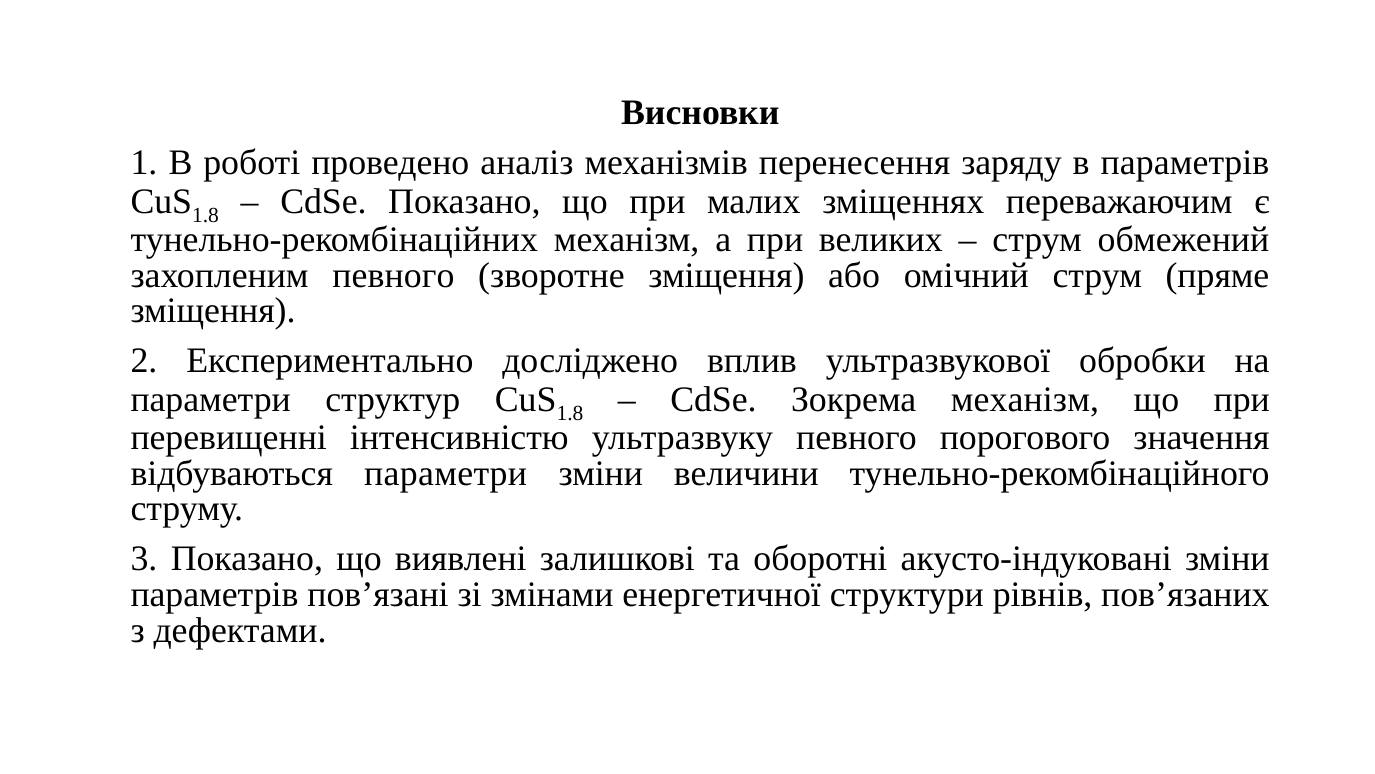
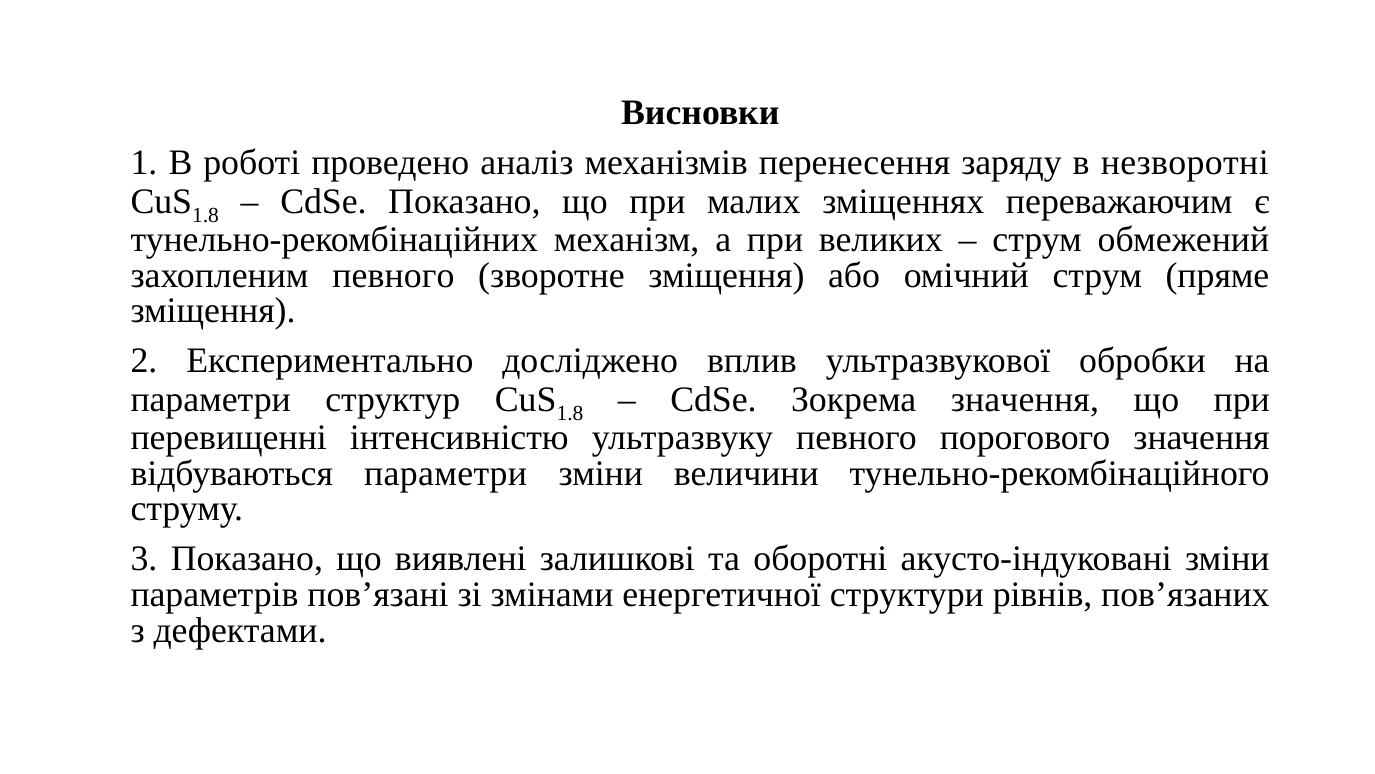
в параметрів: параметрів -> незворотні (1185, 163)
Зокрема механізм: механізм -> значення (1025, 400)
